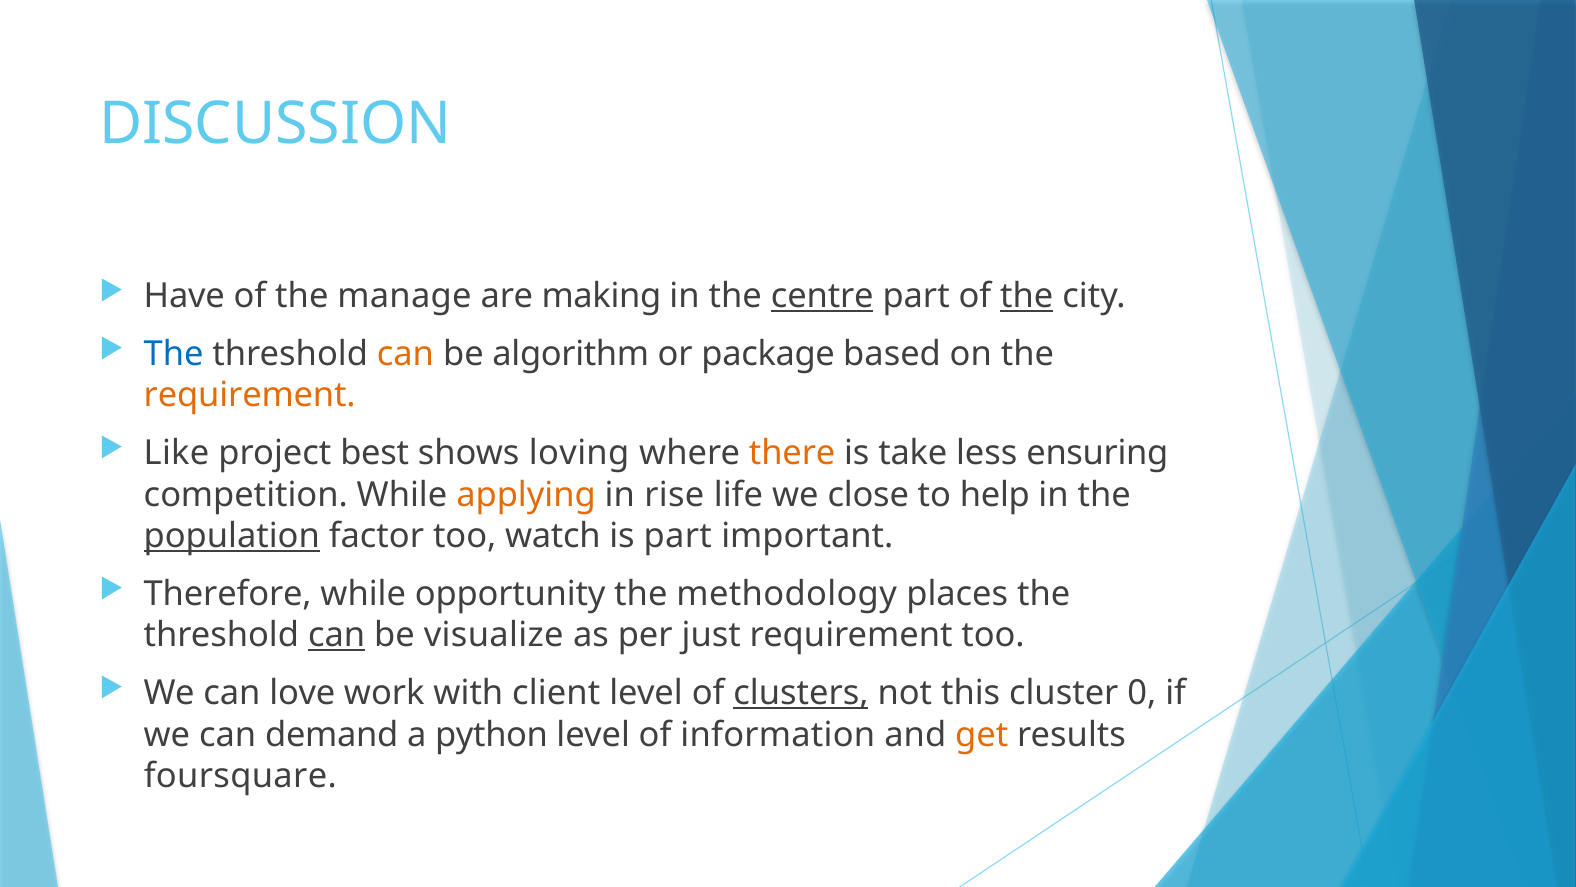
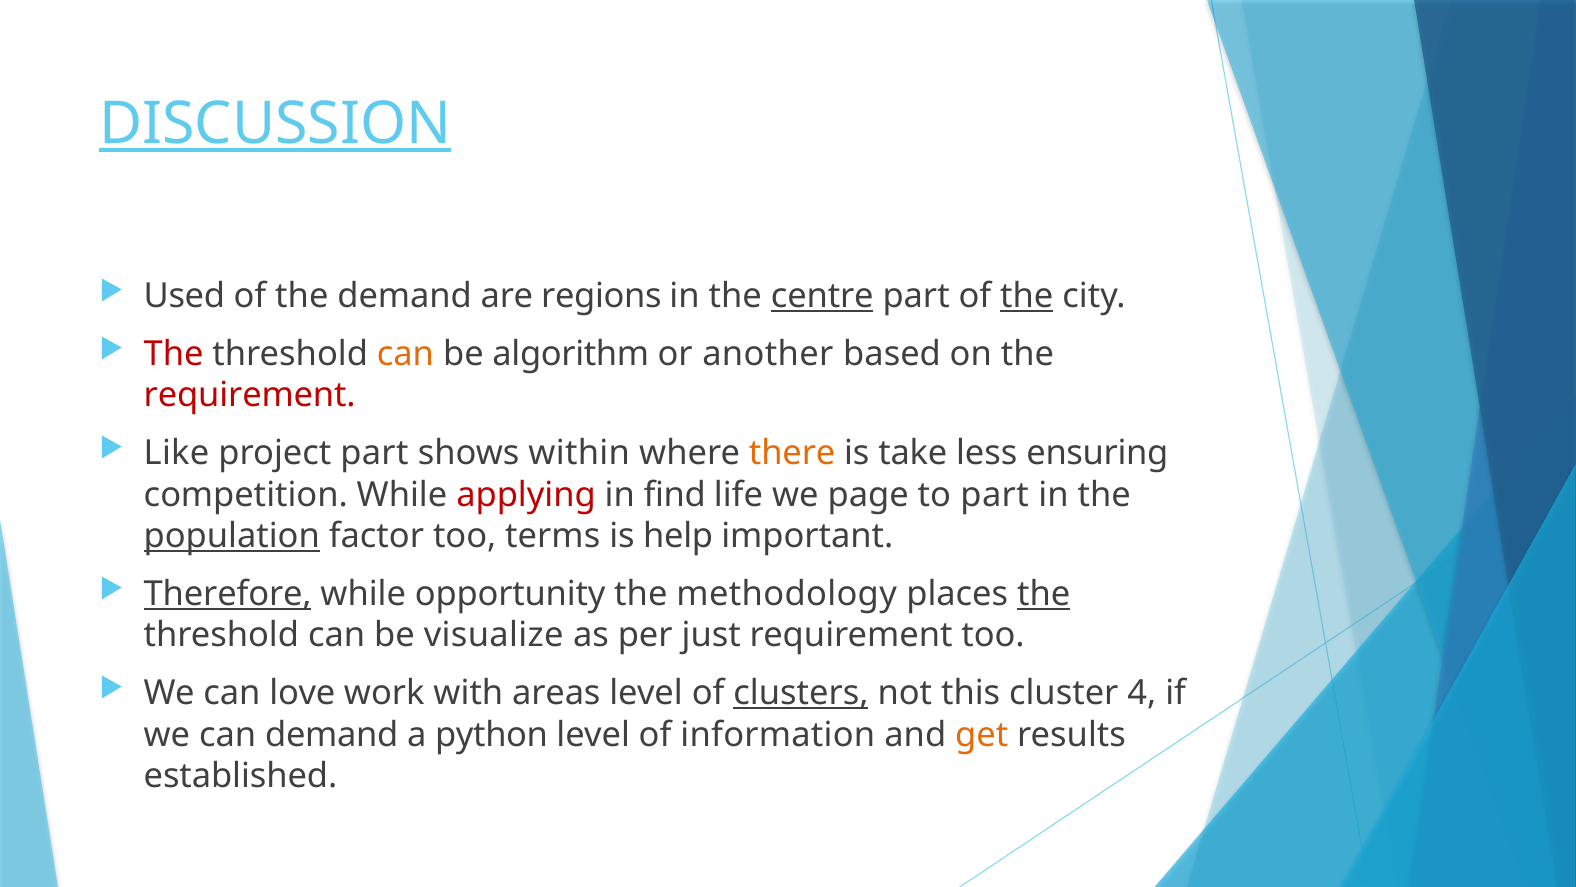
DISCUSSION underline: none -> present (275, 124)
Have: Have -> Used (184, 296)
the manage: manage -> demand (405, 296)
making: making -> regions (601, 296)
The colour: blue -> red (174, 354)
package: package -> another (768, 354)
requirement colour: orange -> red (250, 395)
project best: best -> part (374, 453)
loving: loving -> within (579, 453)
applying colour: orange -> red (526, 495)
rise: rise -> find (675, 495)
close: close -> page (868, 495)
to help: help -> part (995, 495)
watch: watch -> terms (553, 536)
is part: part -> help (678, 536)
Therefore underline: none -> present (228, 594)
the underline: none -> present (1044, 594)
can underline: present -> none (337, 635)
client: client -> areas (556, 693)
0: 0 -> 4 (1142, 693)
foursquare: foursquare -> established (240, 776)
